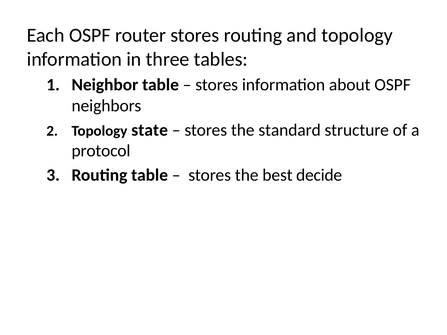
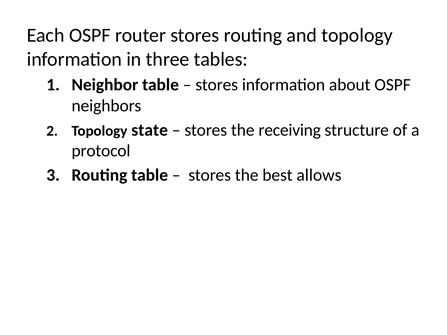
standard: standard -> receiving (290, 130)
decide: decide -> allows (319, 175)
